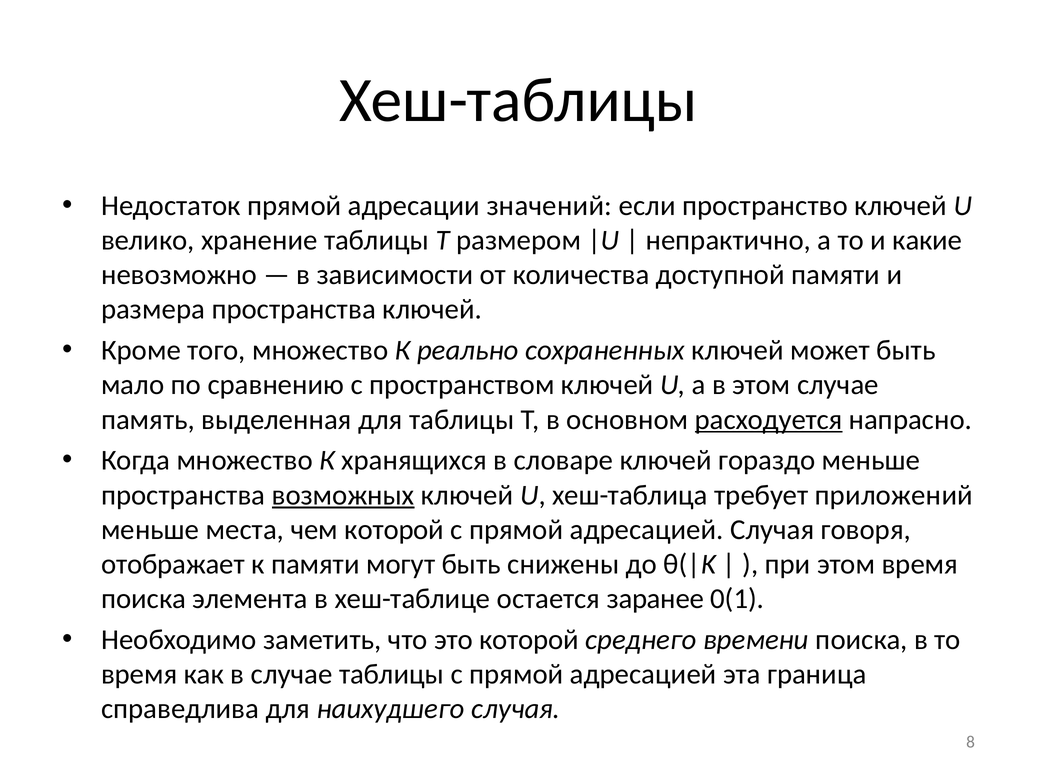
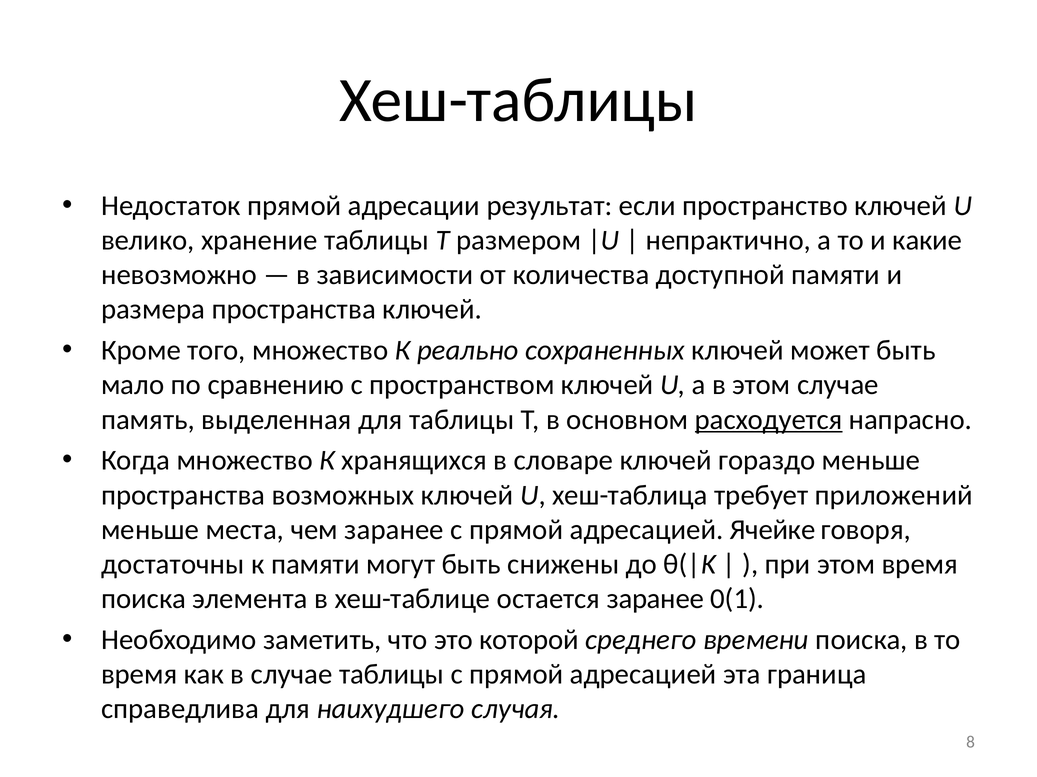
значений: значений -> результат (550, 206)
возможных underline: present -> none (343, 496)
чем которой: которой -> заранее (394, 530)
адресацией Случая: Случая -> Ячейке (773, 530)
отображает: отображает -> достаточны (173, 565)
